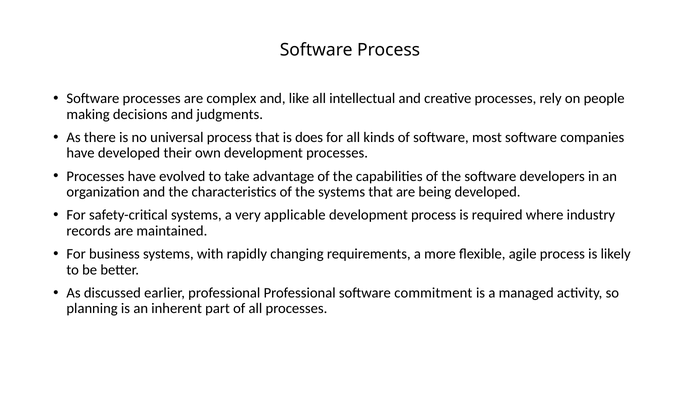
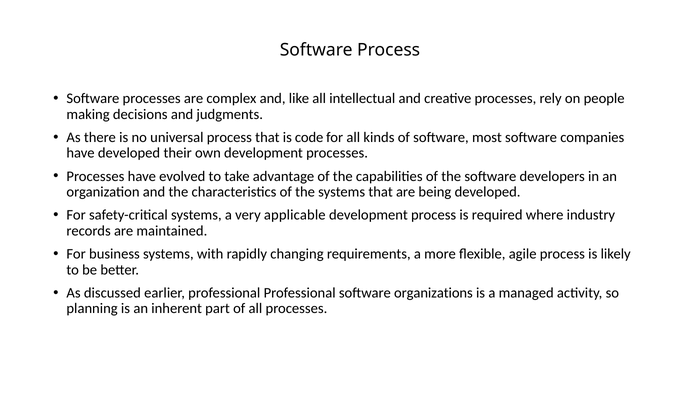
does: does -> code (309, 137)
commitment: commitment -> organizations (433, 293)
